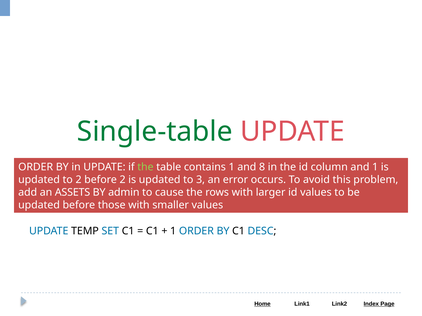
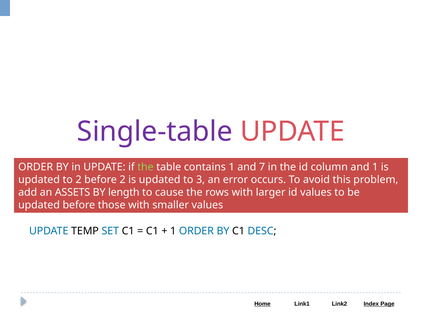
Single-table colour: green -> purple (155, 132)
8: 8 -> 7 (262, 167)
admin: admin -> length (124, 193)
